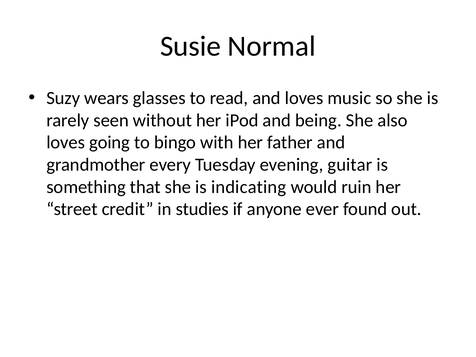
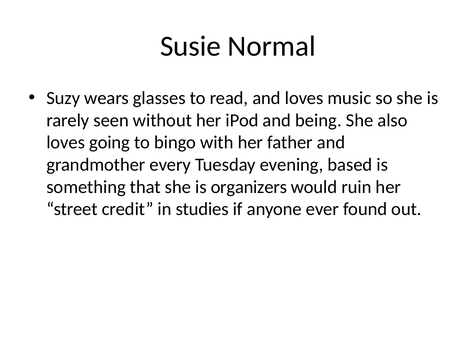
guitar: guitar -> based (350, 165)
indicating: indicating -> organizers (249, 187)
